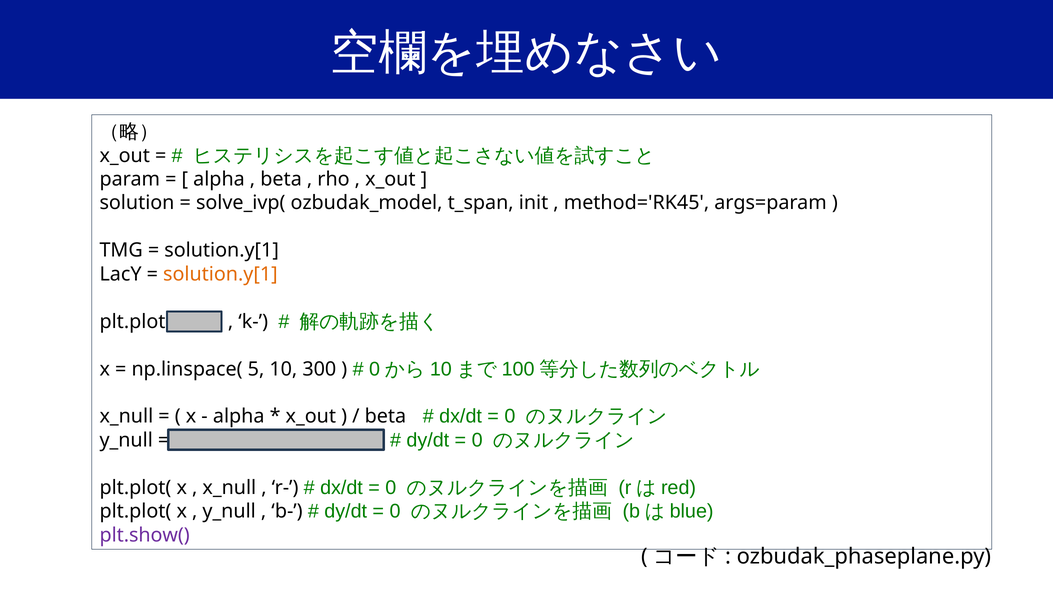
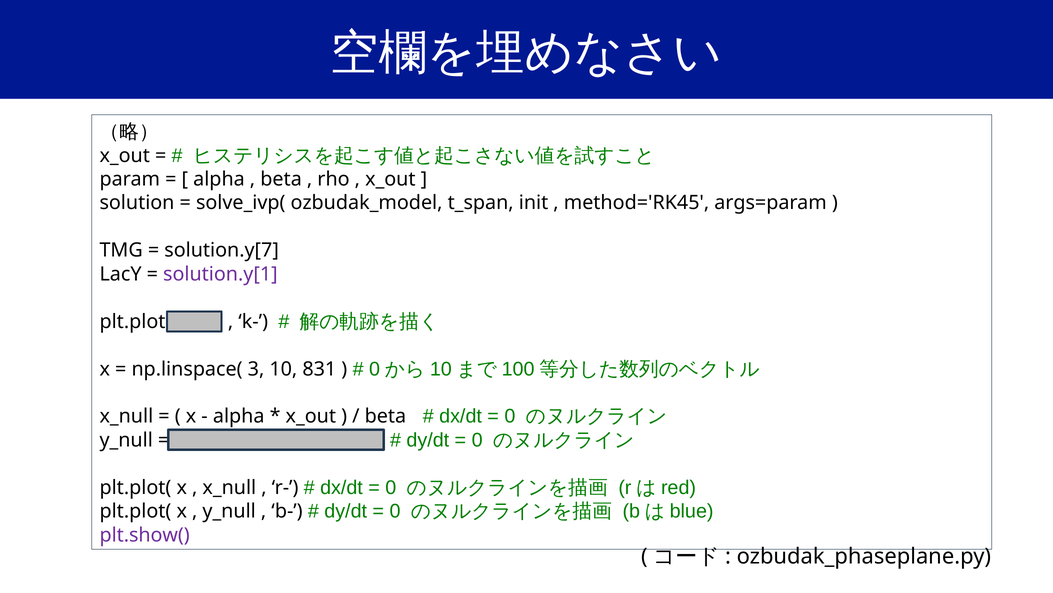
solution.y[1: solution.y[1 -> solution.y[7 (222, 250)
solution.y[1 colour: orange -> purple (220, 274)
5: 5 -> 3 (256, 369)
300: 300 -> 831 (319, 369)
